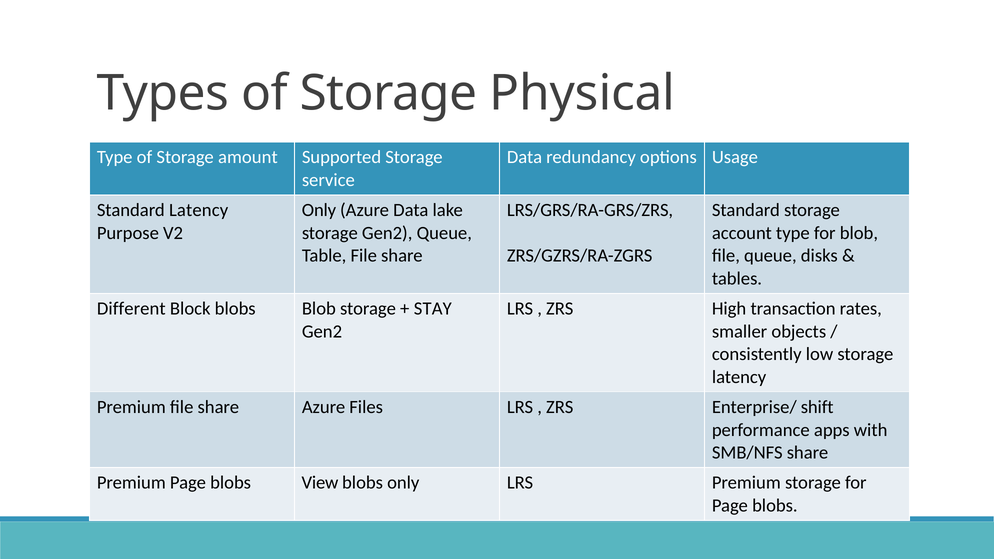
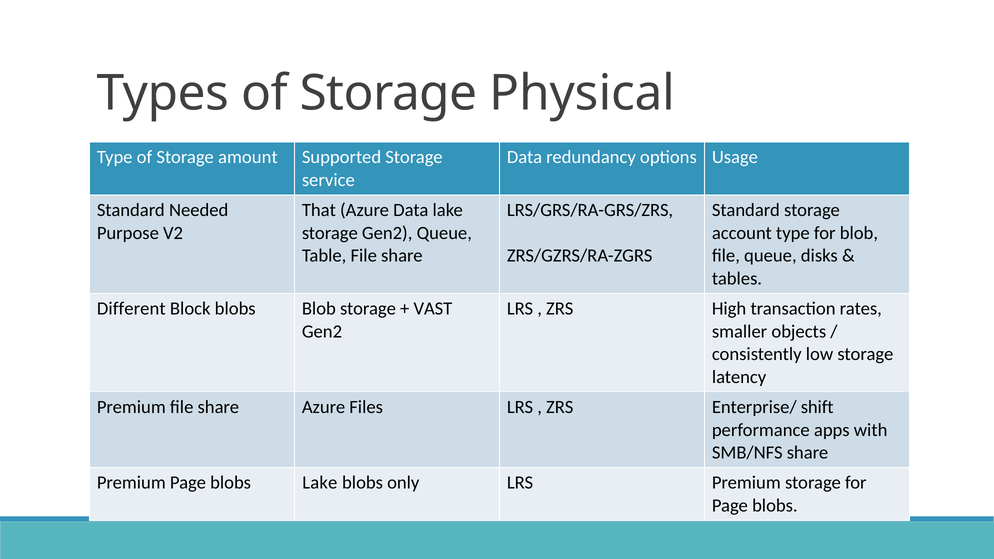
Standard Latency: Latency -> Needed (199, 210)
Only: Only -> That (319, 210)
STAY: STAY -> VAST (433, 309)
blobs View: View -> Lake (320, 483)
